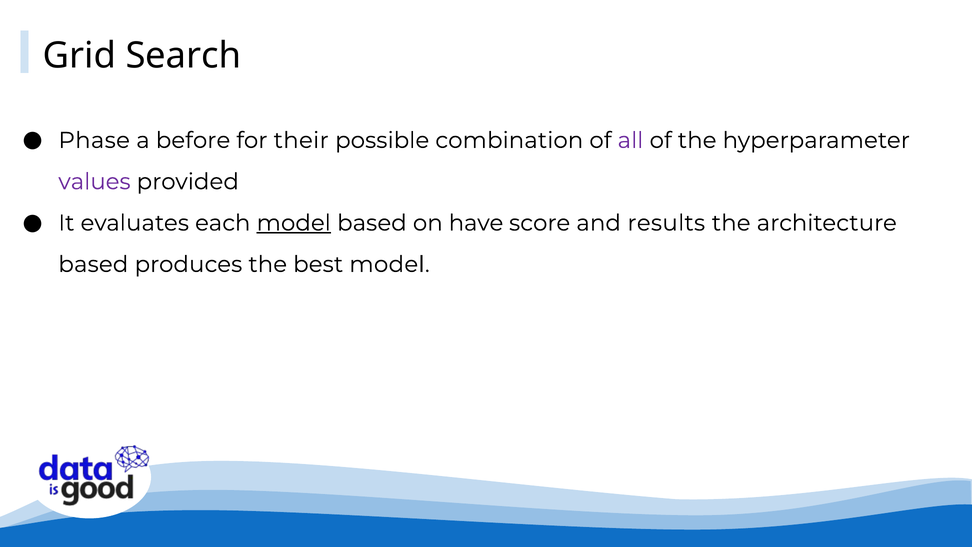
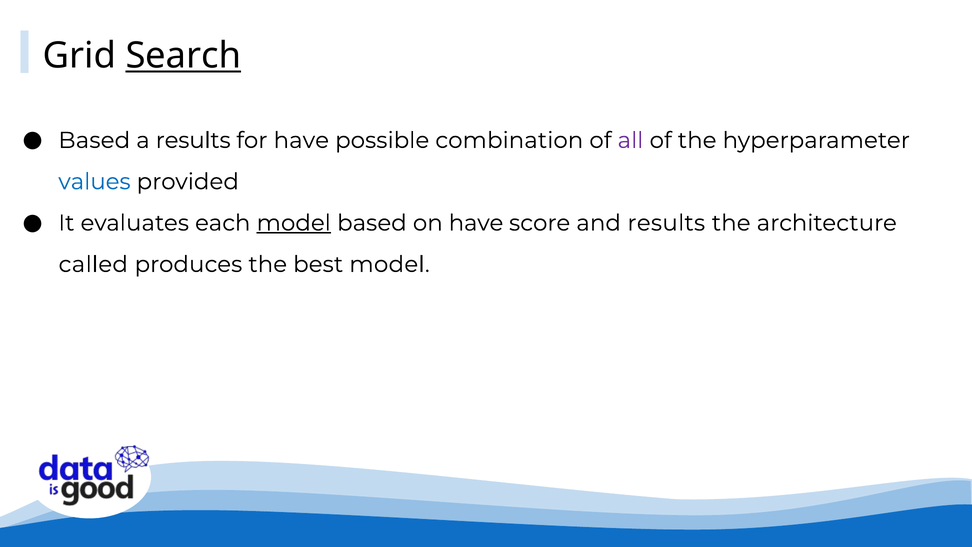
Search underline: none -> present (183, 56)
Phase: Phase -> Based (94, 140)
a before: before -> results (193, 140)
for their: their -> have (301, 140)
values colour: purple -> blue (94, 182)
based: based -> called (93, 264)
